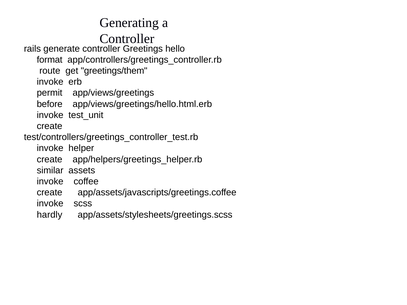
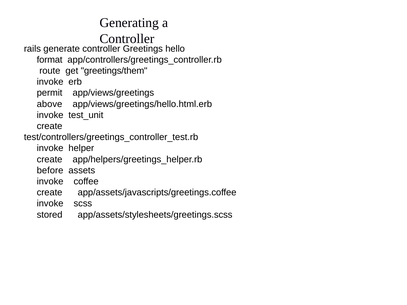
before: before -> above (50, 104)
similar: similar -> before (50, 171)
hardly: hardly -> stored (50, 215)
